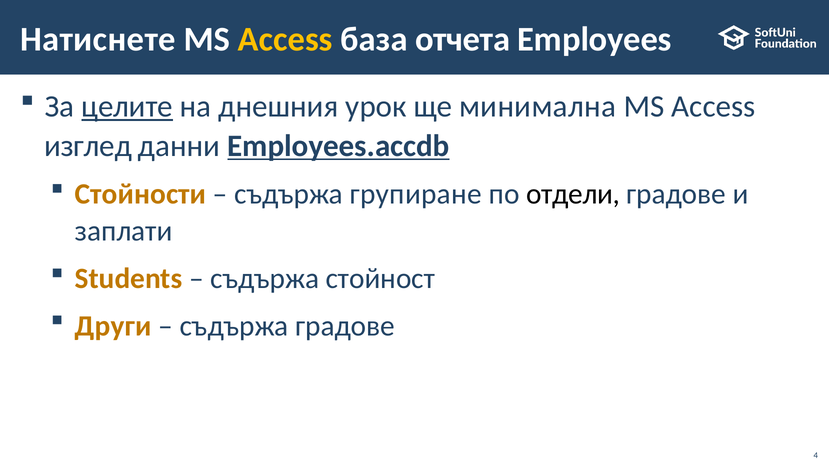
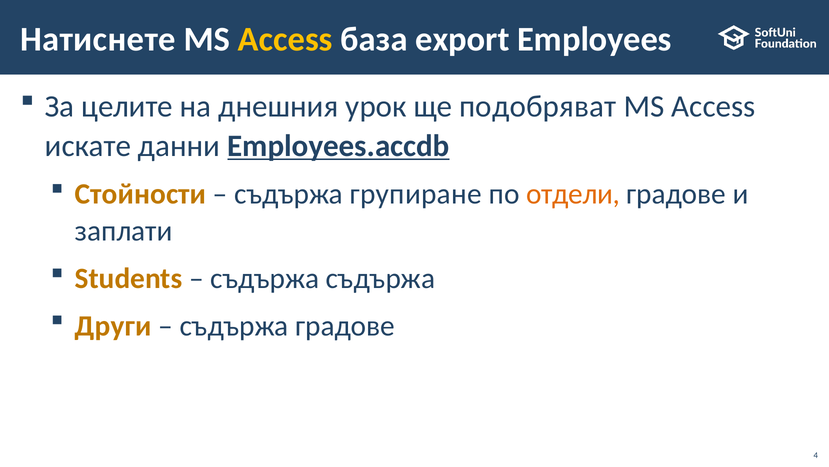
отчета: отчета -> export (462, 39)
целите underline: present -> none (127, 106)
минимална: минимална -> подобряват (538, 106)
изглед: изглед -> искате (88, 146)
отдели colour: black -> orange (573, 194)
съдържа стойност: стойност -> съдържа (380, 278)
